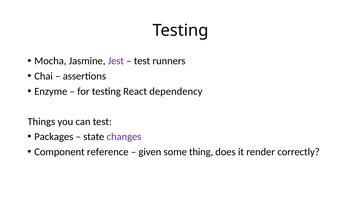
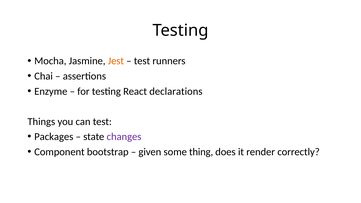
Jest colour: purple -> orange (116, 61)
dependency: dependency -> declarations (176, 91)
reference: reference -> bootstrap (108, 152)
